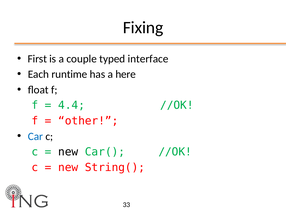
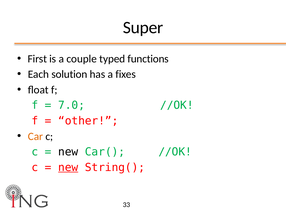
Fixing: Fixing -> Super (143, 28)
interface: interface -> functions (148, 59)
runtime: runtime -> solution (69, 74)
here: here -> fixes (126, 74)
4.4: 4.4 -> 7.0 (72, 106)
Car colour: blue -> orange (35, 137)
new underline: none -> present (68, 168)
